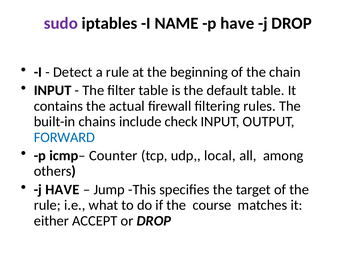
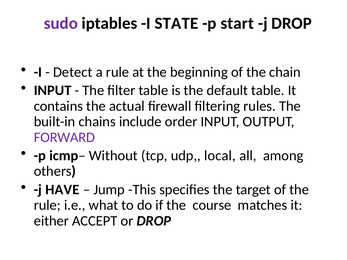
NAME: NAME -> STATE (176, 23)
p have: have -> start (237, 23)
check: check -> order (181, 122)
FORWARD colour: blue -> purple (64, 137)
Counter: Counter -> Without (113, 156)
